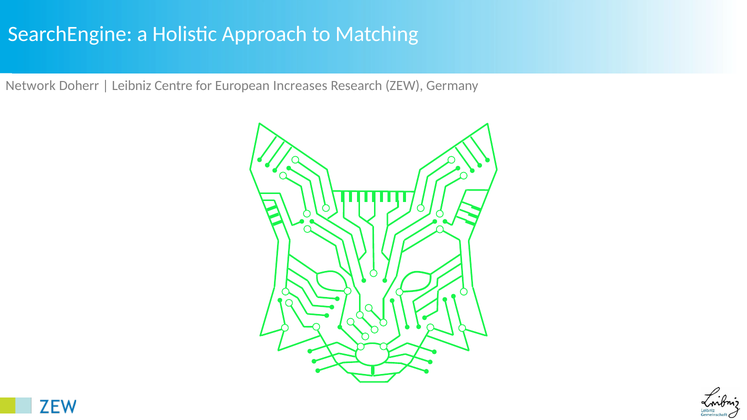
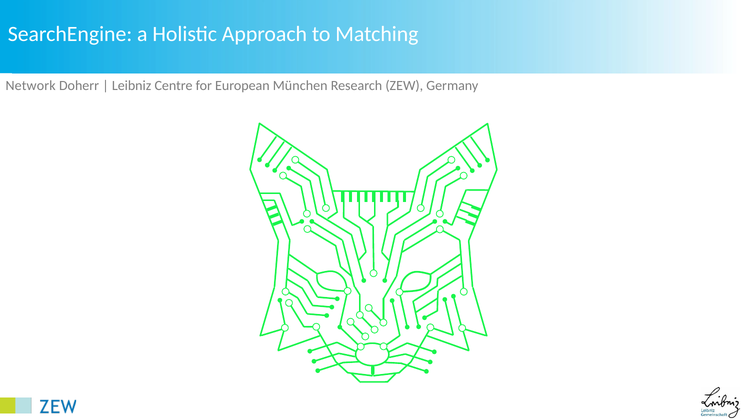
Increases: Increases -> München (300, 86)
